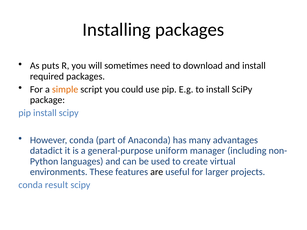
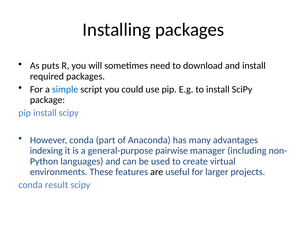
simple colour: orange -> blue (65, 89)
datadict: datadict -> indexing (46, 151)
uniform: uniform -> pairwise (172, 151)
